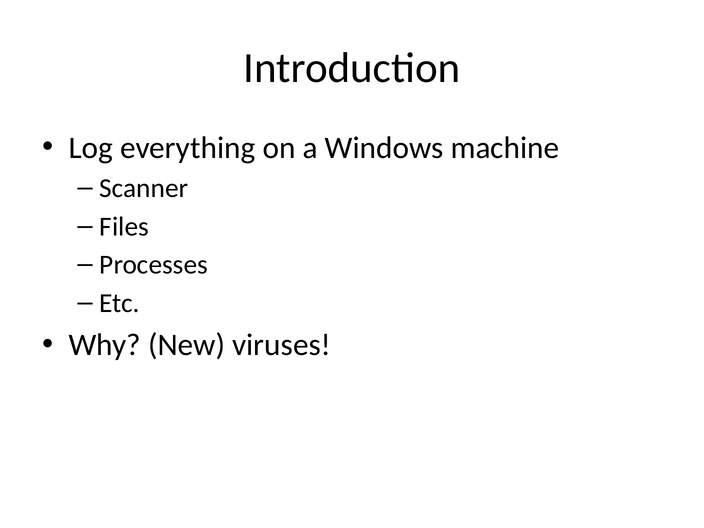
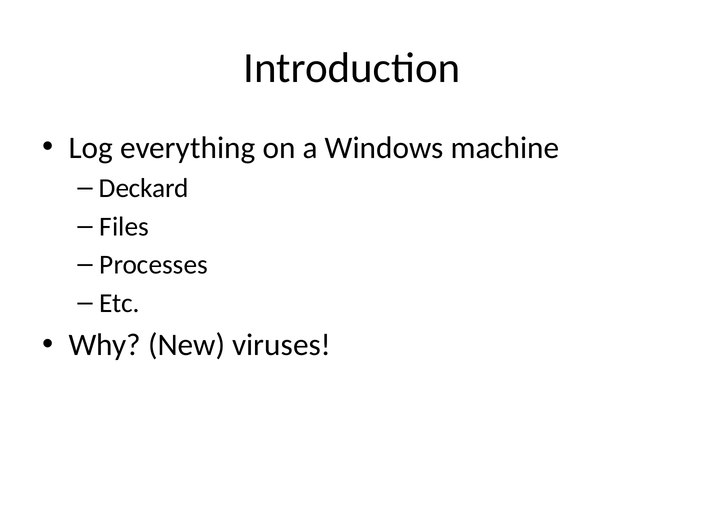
Scanner: Scanner -> Deckard (144, 188)
